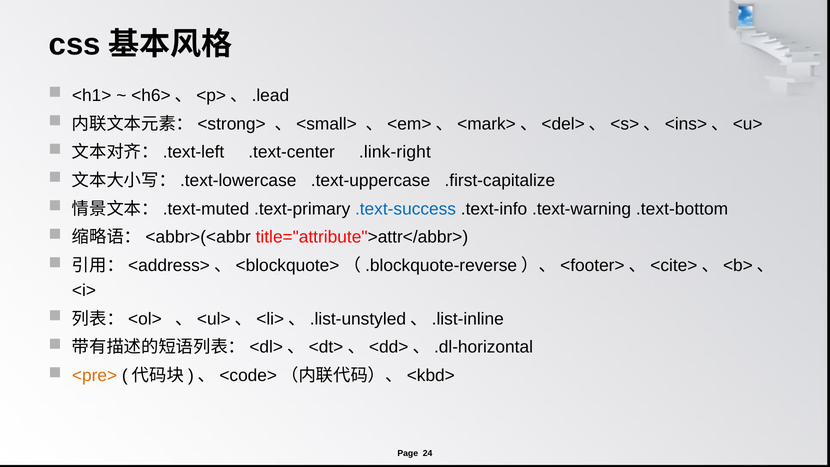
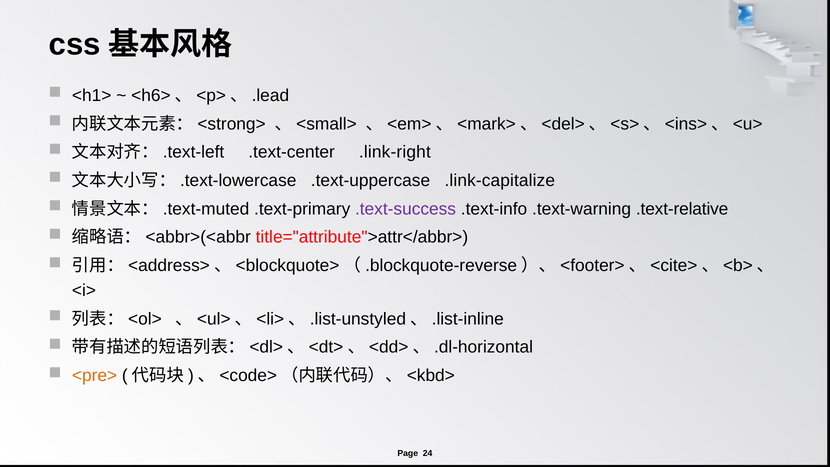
.first-capitalize: .first-capitalize -> .link-capitalize (500, 180)
.text-success colour: blue -> purple (406, 209)
.text-bottom: .text-bottom -> .text-relative (682, 209)
